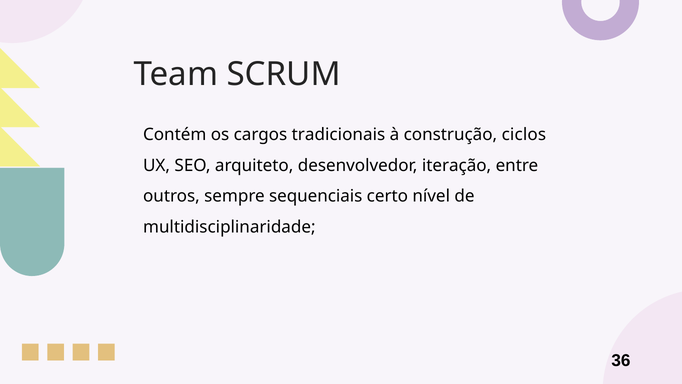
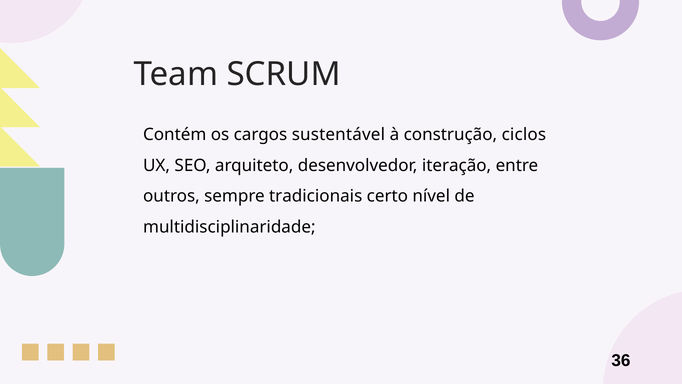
tradicionais: tradicionais -> sustentável (338, 135)
sequenciais: sequenciais -> tradicionais (316, 196)
